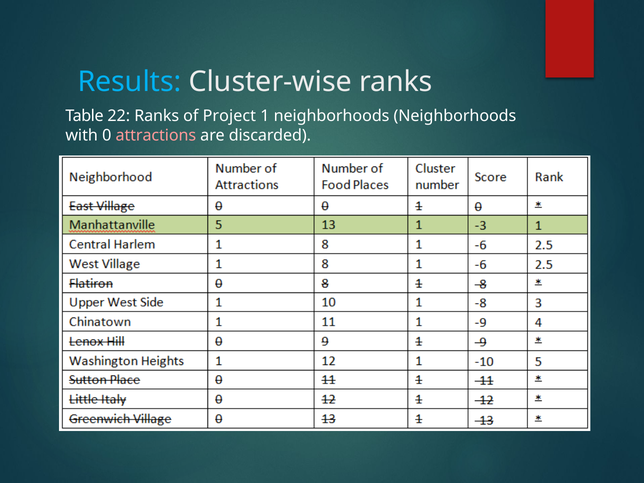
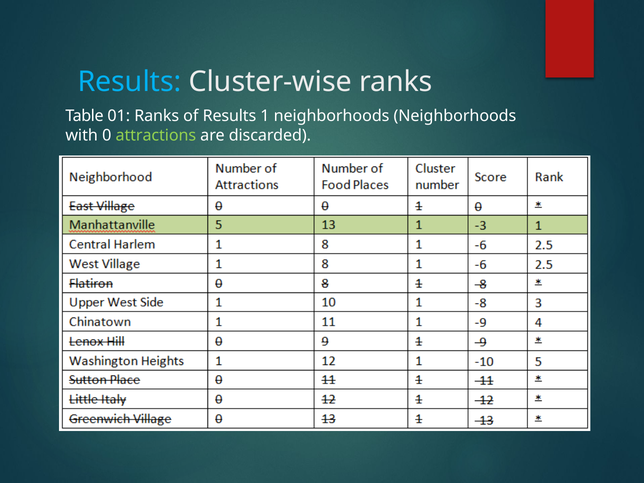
22: 22 -> 01 (119, 116)
of Project: Project -> Results (229, 116)
attractions colour: pink -> light green (156, 135)
